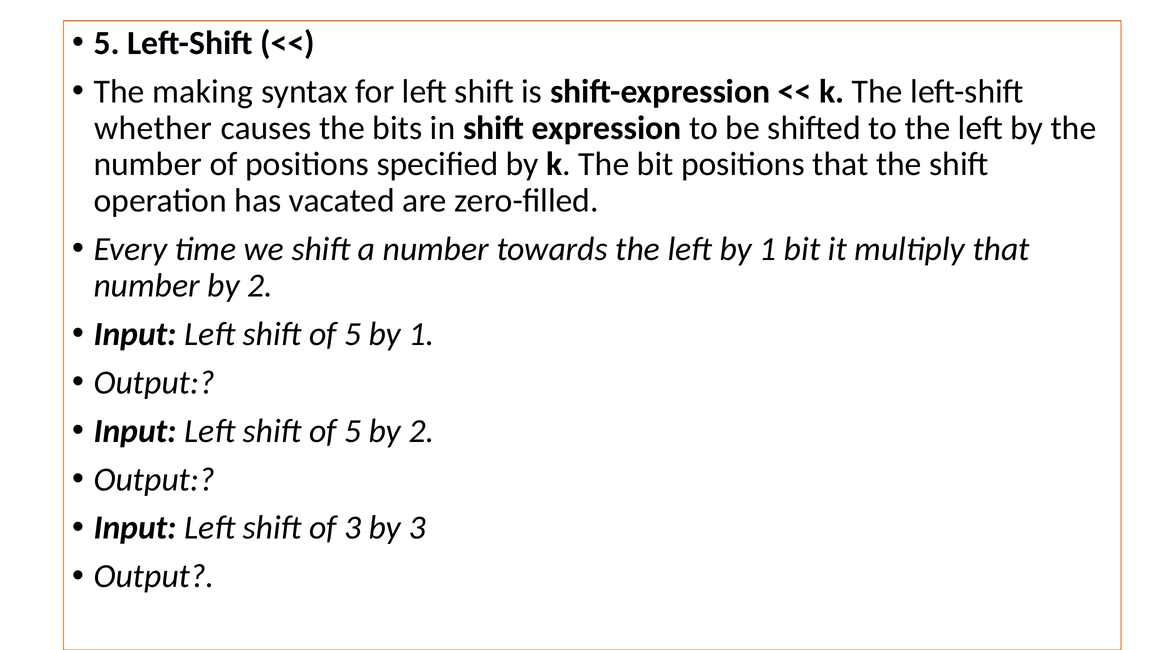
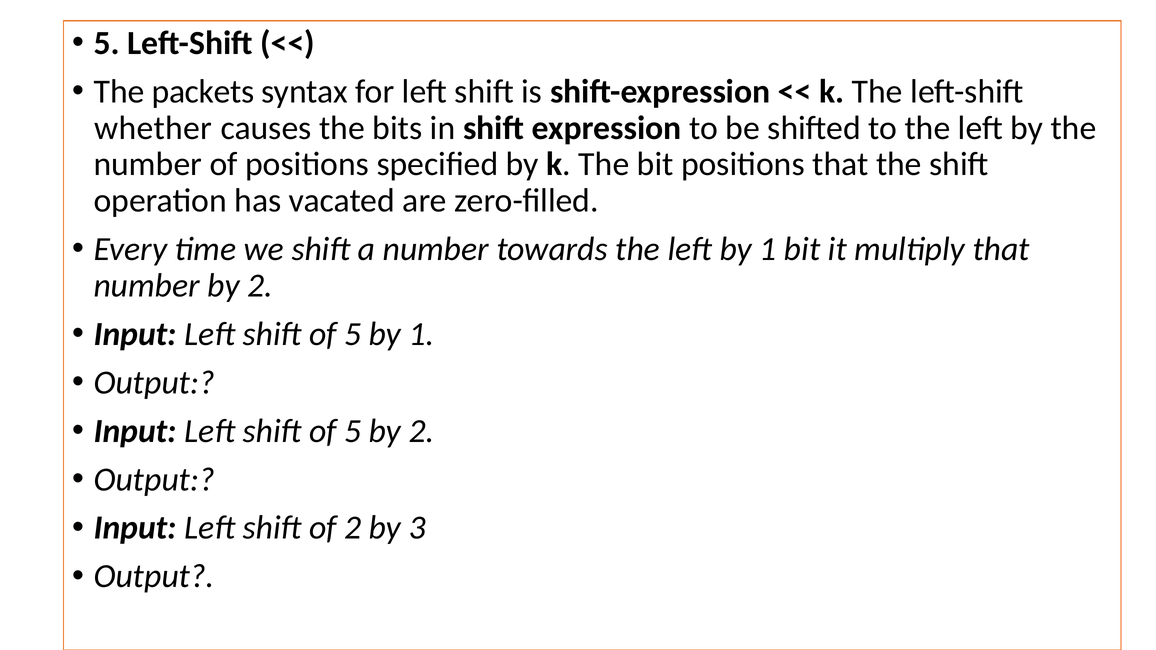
making: making -> packets (203, 92)
of 3: 3 -> 2 (353, 528)
